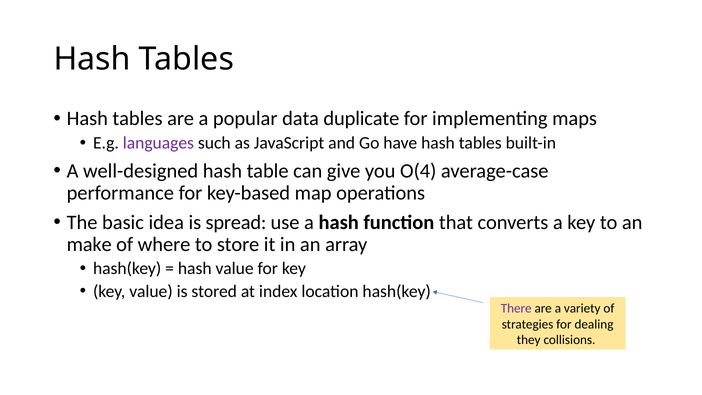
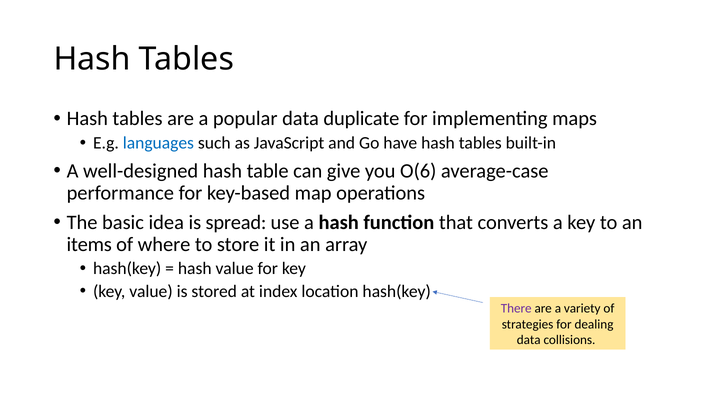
languages colour: purple -> blue (158, 143)
O(4: O(4 -> O(6 (418, 171)
make: make -> items (89, 244)
they: they -> data (529, 340)
